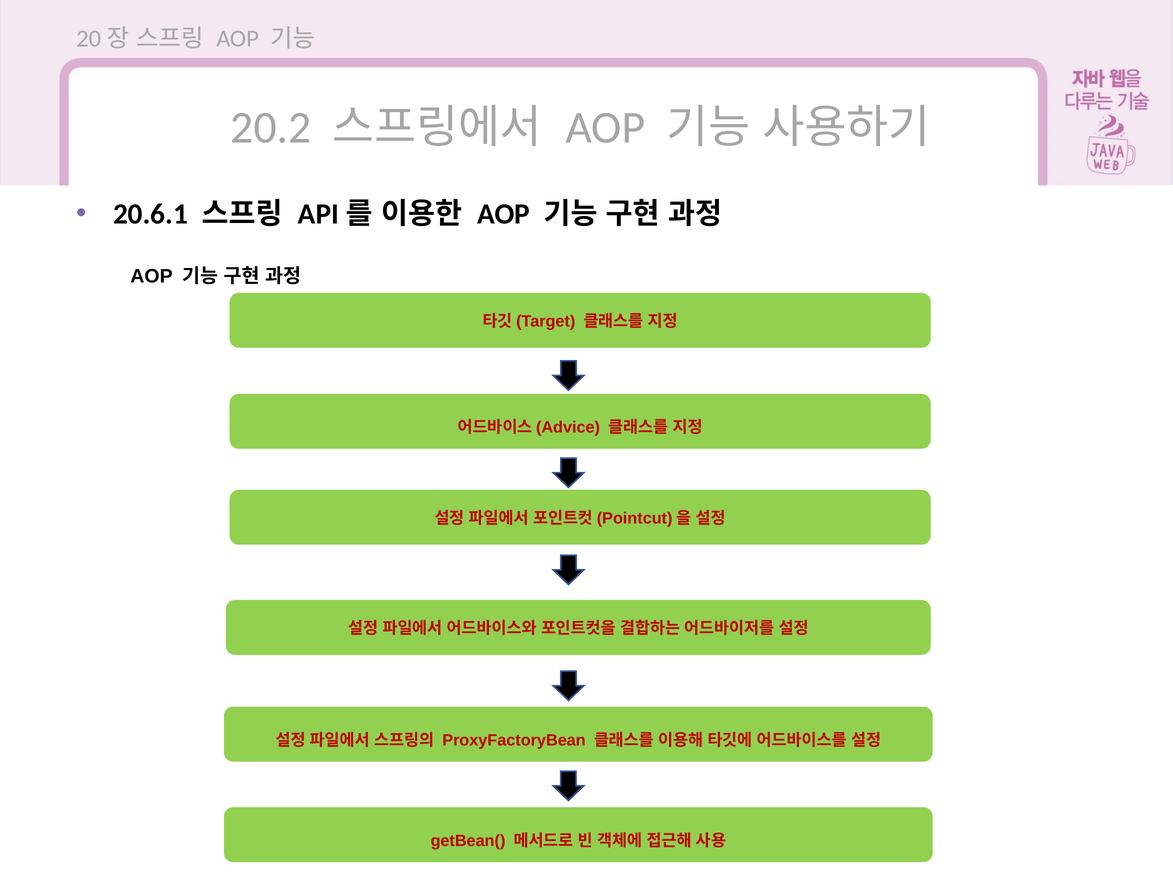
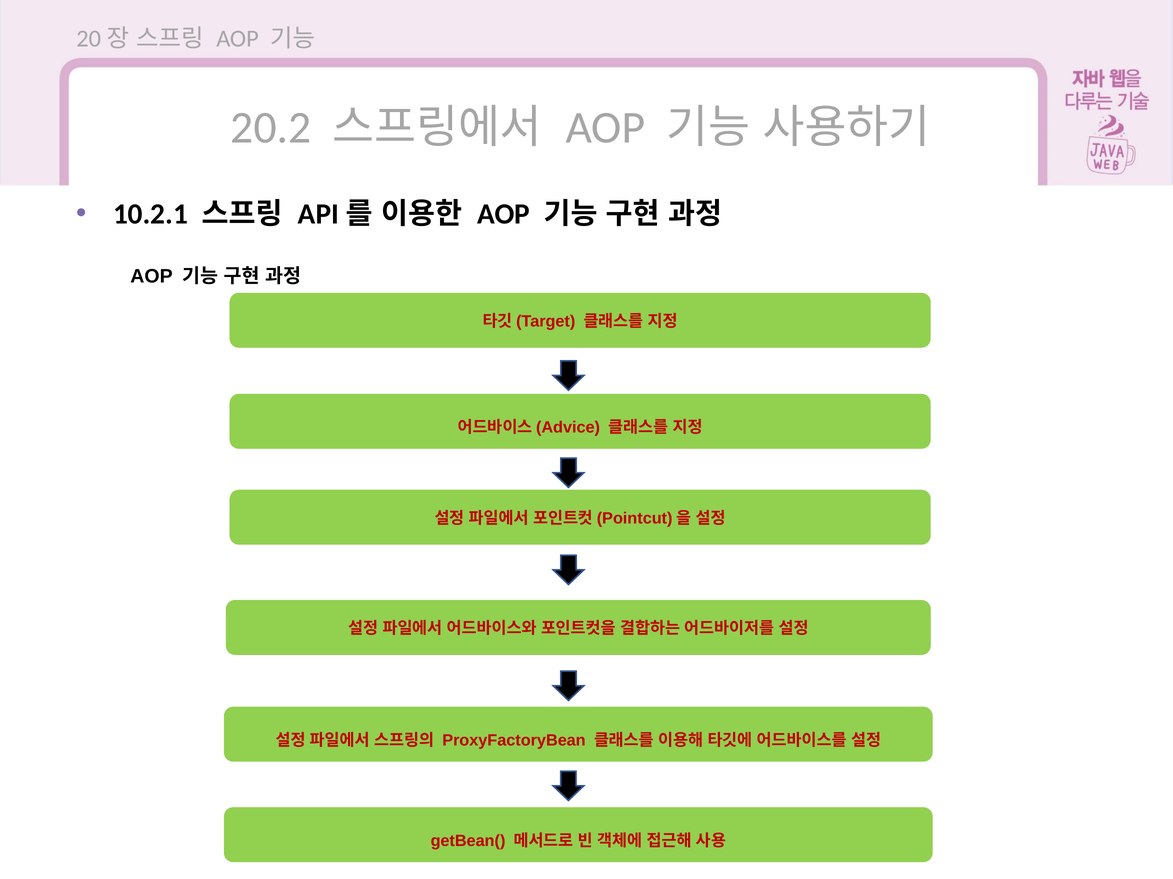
20.6.1: 20.6.1 -> 10.2.1 (150, 214)
